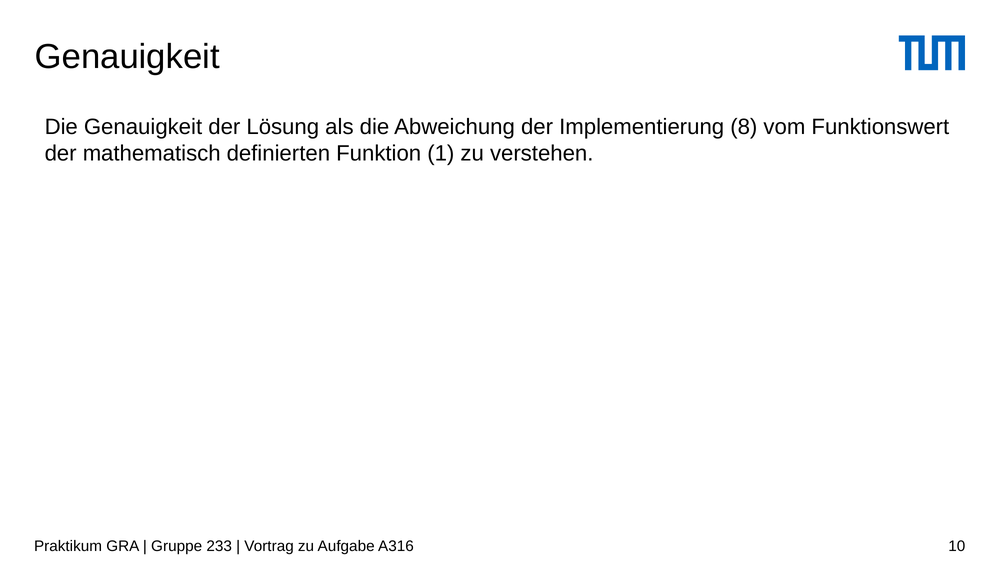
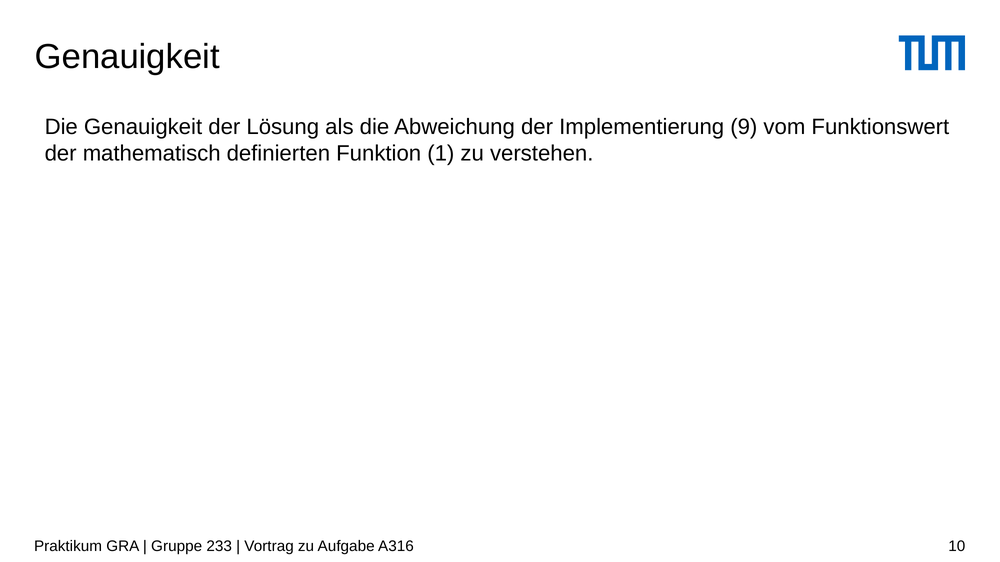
8: 8 -> 9 (744, 127)
